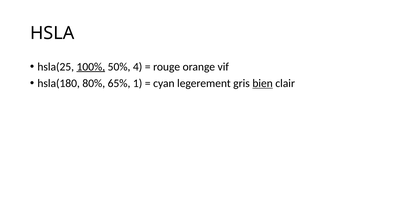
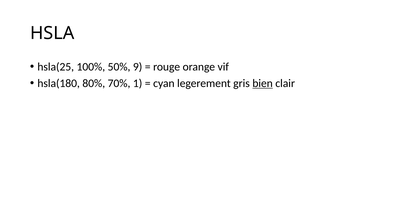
100% underline: present -> none (91, 67)
4: 4 -> 9 (138, 67)
65%: 65% -> 70% (119, 83)
